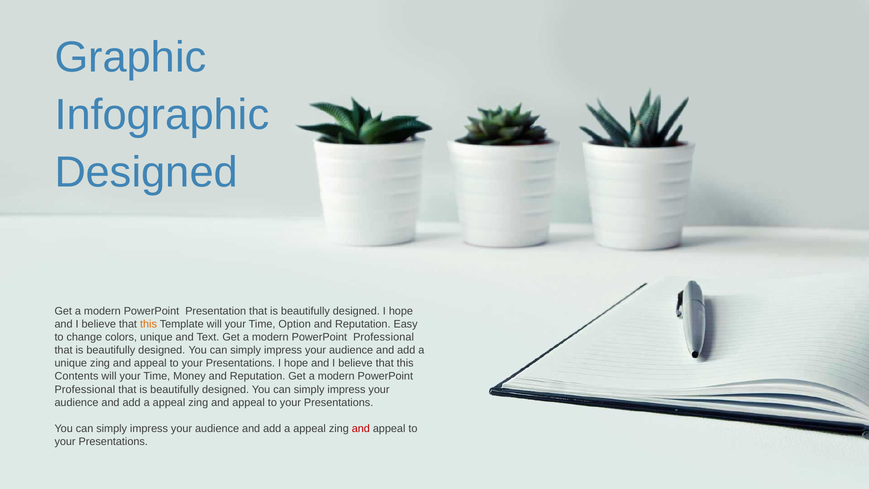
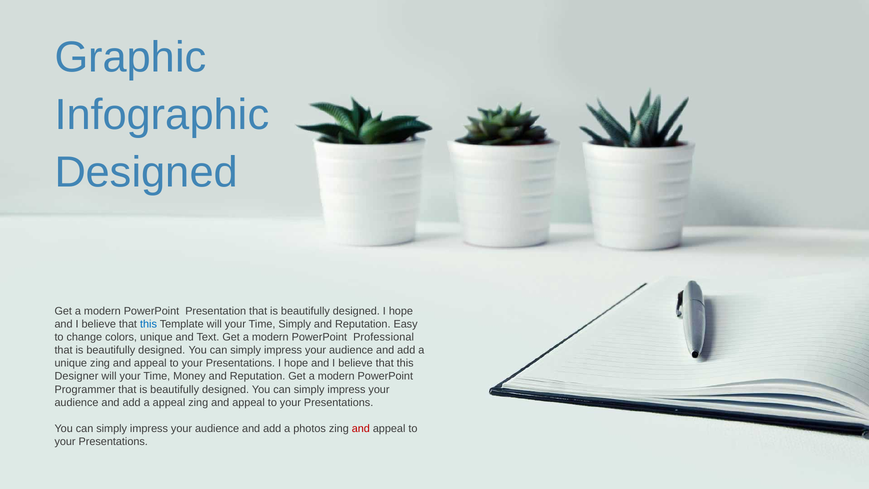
this colour: orange -> blue (148, 324)
Time Option: Option -> Simply (295, 324)
Contents: Contents -> Designer (76, 376)
Professional: Professional -> Programmer (85, 389)
appeal: appeal -> photos (310, 428)
